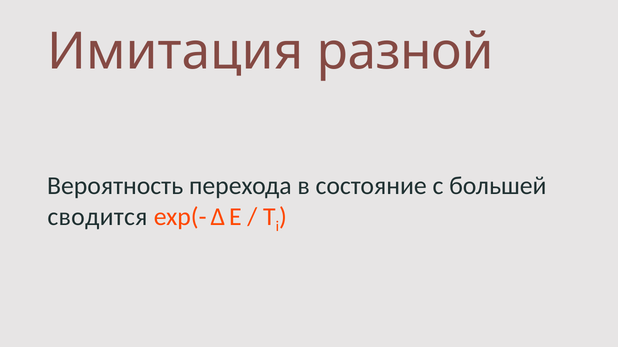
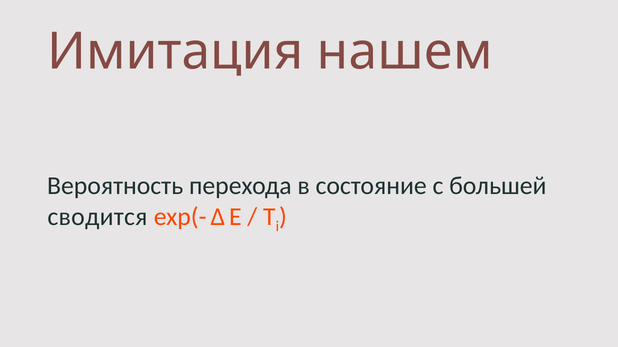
разной: разной -> нашем (405, 52)
